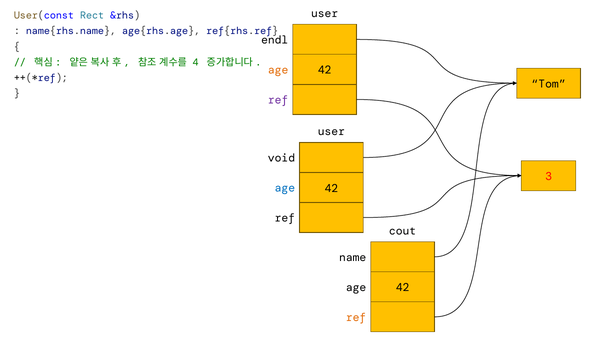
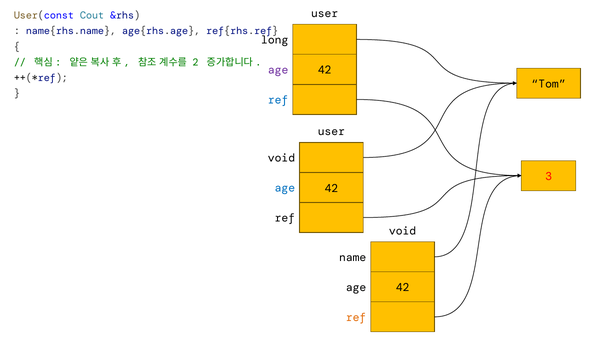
Rect: Rect -> Cout (92, 16)
endl: endl -> long (275, 40)
4: 4 -> 2 (195, 62)
age colour: orange -> purple (278, 70)
ref colour: purple -> blue (278, 100)
cout: cout -> void (403, 231)
